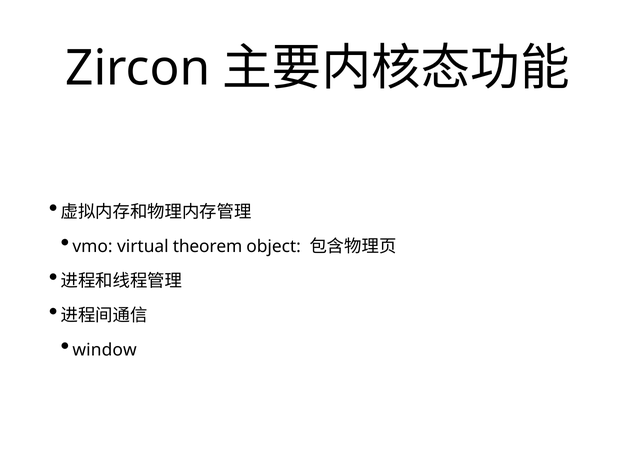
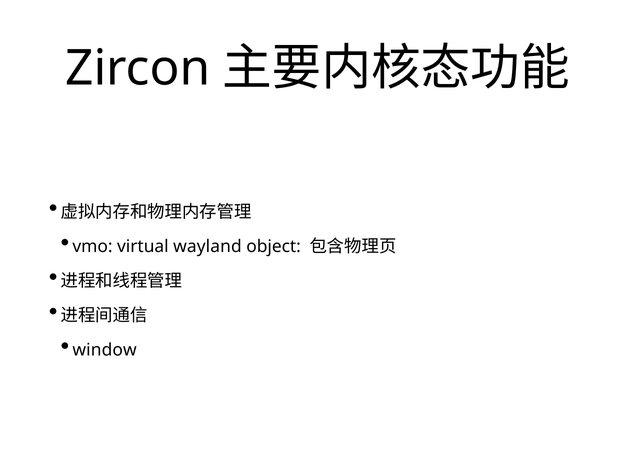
theorem: theorem -> wayland (207, 247)
